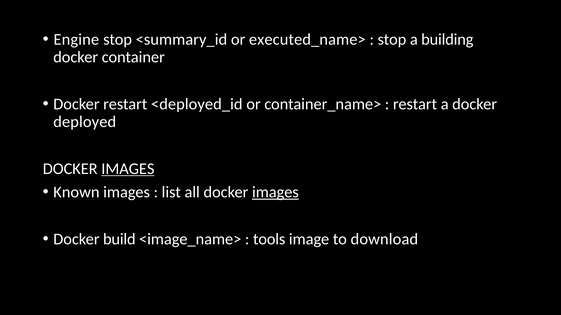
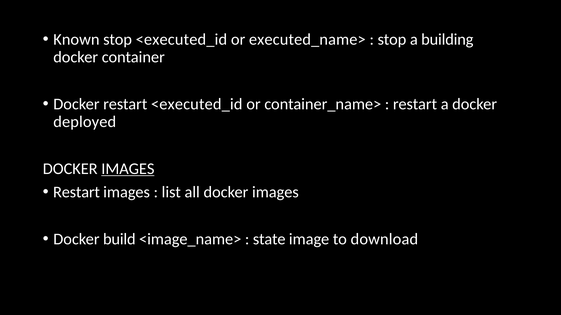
Engine: Engine -> Known (76, 40)
stop <summary_id: <summary_id -> <executed_id (181, 40)
restart <deployed_id: <deployed_id -> <executed_id (197, 104)
Known: Known -> Restart (77, 192)
images underline: present -> none (275, 192)
tools: tools -> state (269, 240)
